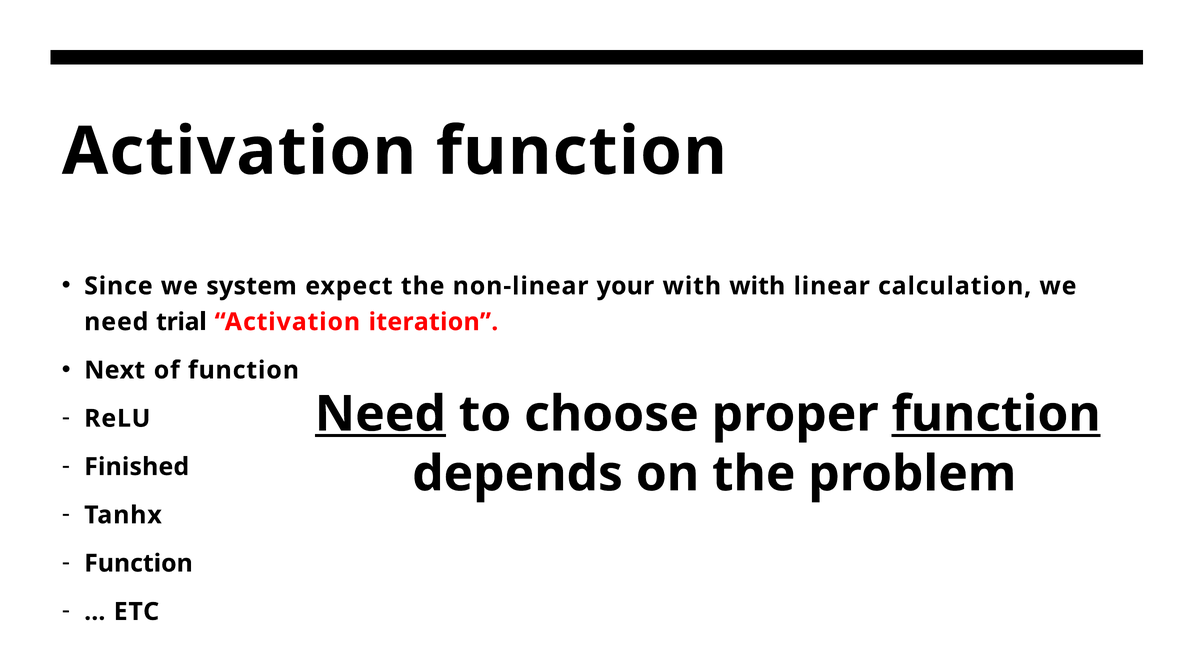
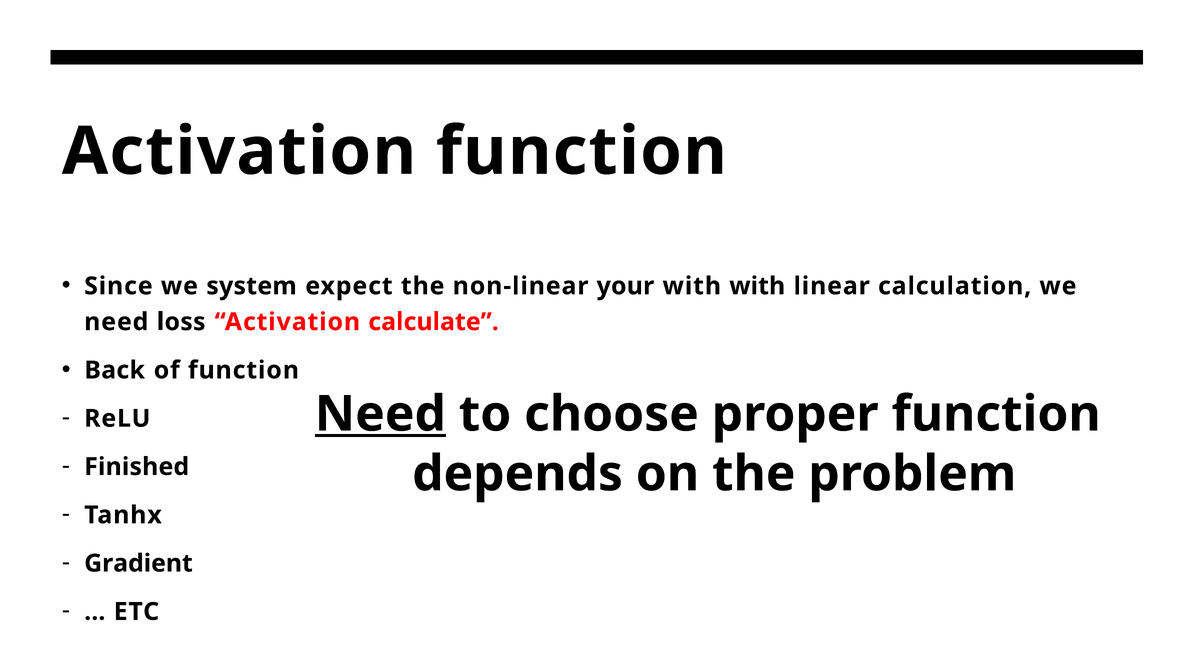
trial: trial -> loss (181, 322)
iteration: iteration -> calculate (434, 322)
Next: Next -> Back (115, 370)
function underline: present -> none (996, 414)
Function: Function -> Gradient (138, 563)
